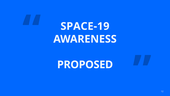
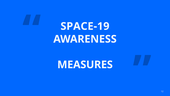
PROPOSED: PROPOSED -> MEASURES (85, 64)
